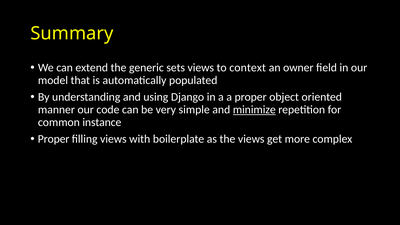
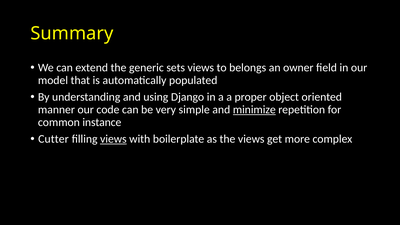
context: context -> belongs (248, 68)
Proper: Proper -> Cutter (54, 139)
views underline: none -> present (113, 139)
